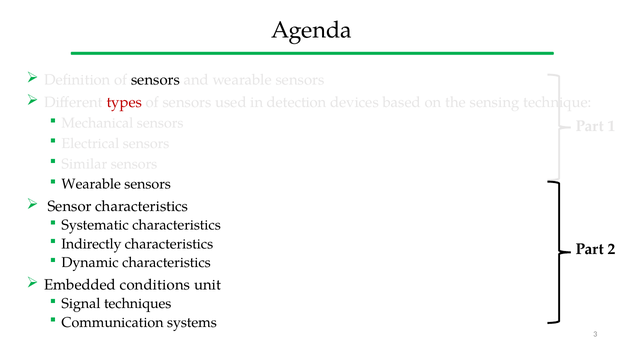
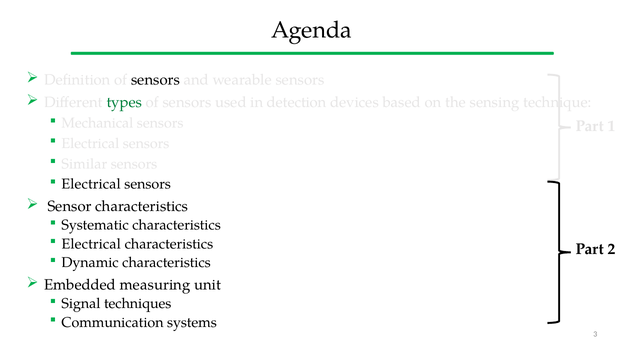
types colour: red -> green (124, 102)
Wearable: Wearable -> Electrical (91, 184)
Indirectly: Indirectly -> Electrical (91, 244)
conditions: conditions -> measuring (155, 285)
